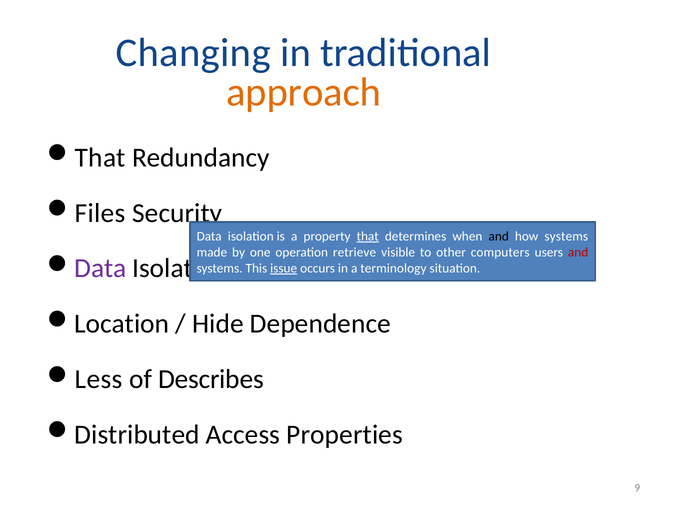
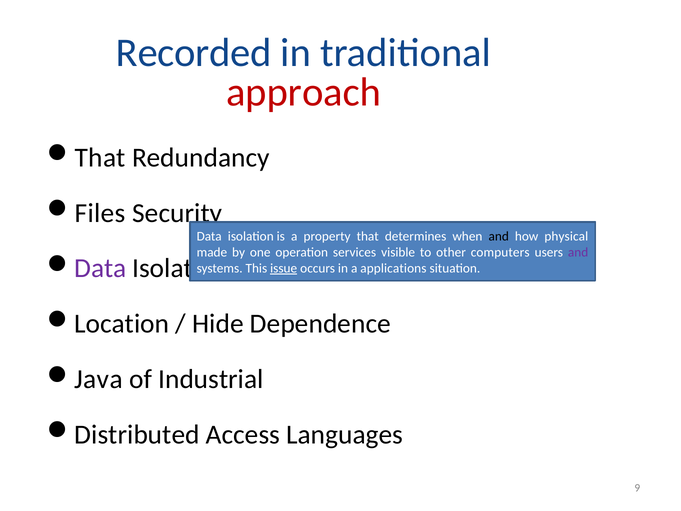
Changing: Changing -> Recorded (194, 53)
approach colour: orange -> red (304, 92)
that underline: present -> none (368, 236)
how systems: systems -> physical (566, 236)
retrieve: retrieve -> services (355, 252)
and colour: red -> purple (578, 252)
terminology: terminology -> applications (393, 268)
Less: Less -> Java (99, 379)
Describes: Describes -> Industrial (211, 379)
Properties: Properties -> Languages (345, 435)
